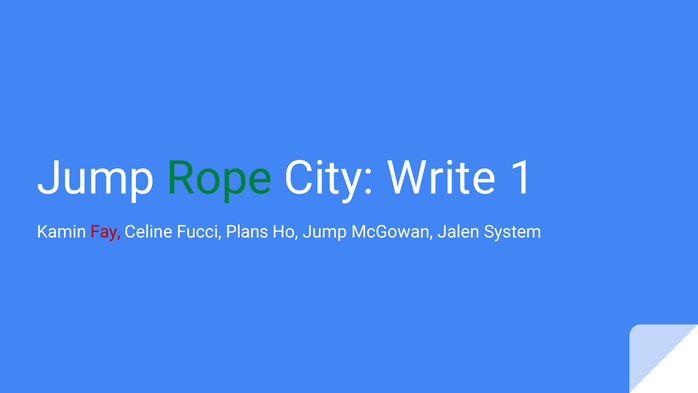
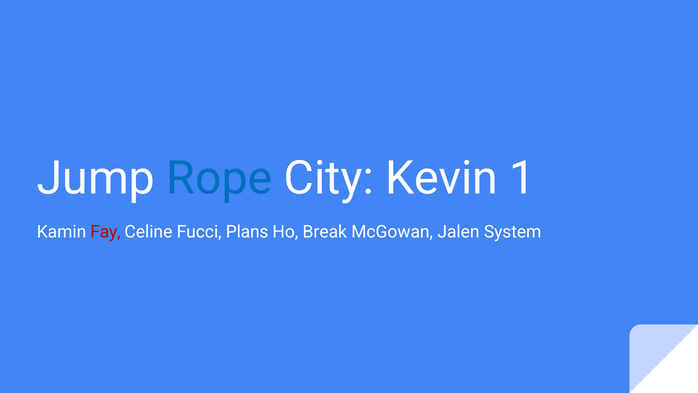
Rope colour: green -> blue (219, 178)
Write: Write -> Kevin (442, 178)
Ho Jump: Jump -> Break (325, 232)
